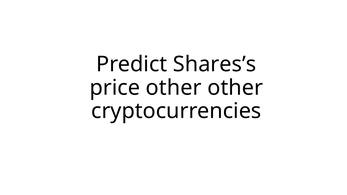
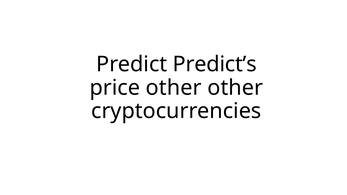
Shares’s: Shares’s -> Predict’s (215, 64)
